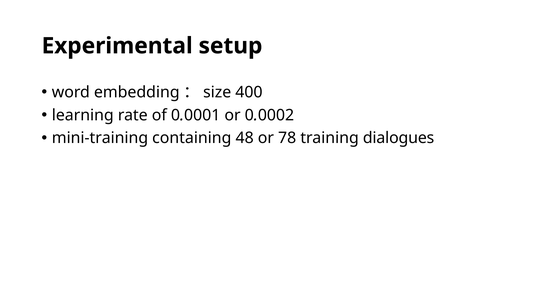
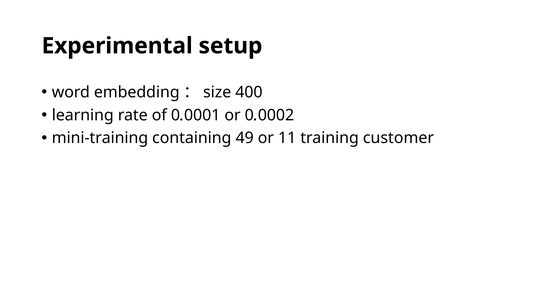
48: 48 -> 49 (245, 138)
78: 78 -> 11 (287, 138)
dialogues: dialogues -> customer (398, 138)
